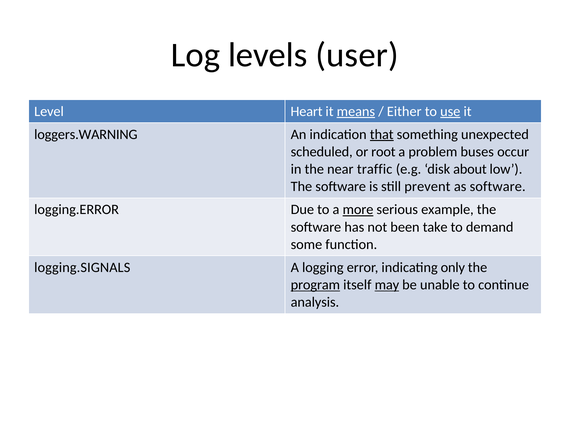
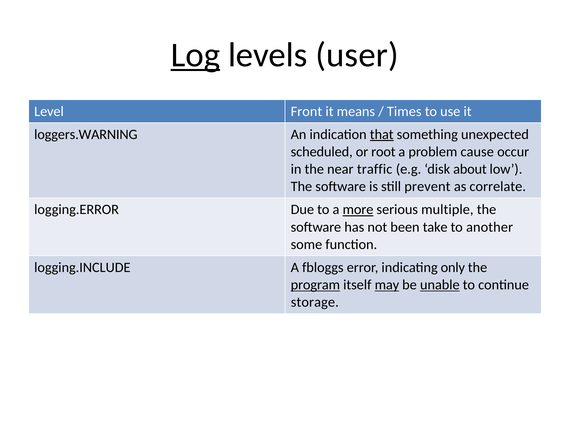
Log underline: none -> present (195, 55)
Heart: Heart -> Front (306, 111)
means underline: present -> none (356, 111)
Either: Either -> Times (404, 111)
use underline: present -> none (450, 111)
buses: buses -> cause (477, 152)
as software: software -> correlate (498, 187)
example: example -> multiple (447, 210)
demand: demand -> another (490, 227)
logging.SIGNALS: logging.SIGNALS -> logging.INCLUDE (82, 268)
logging: logging -> fbloggs (323, 268)
unable underline: none -> present (440, 285)
analysis: analysis -> storage (315, 303)
